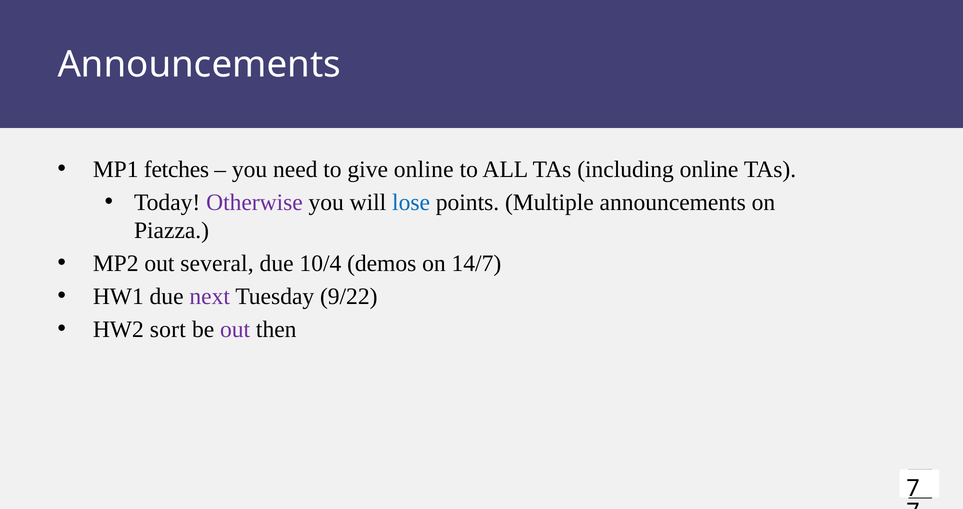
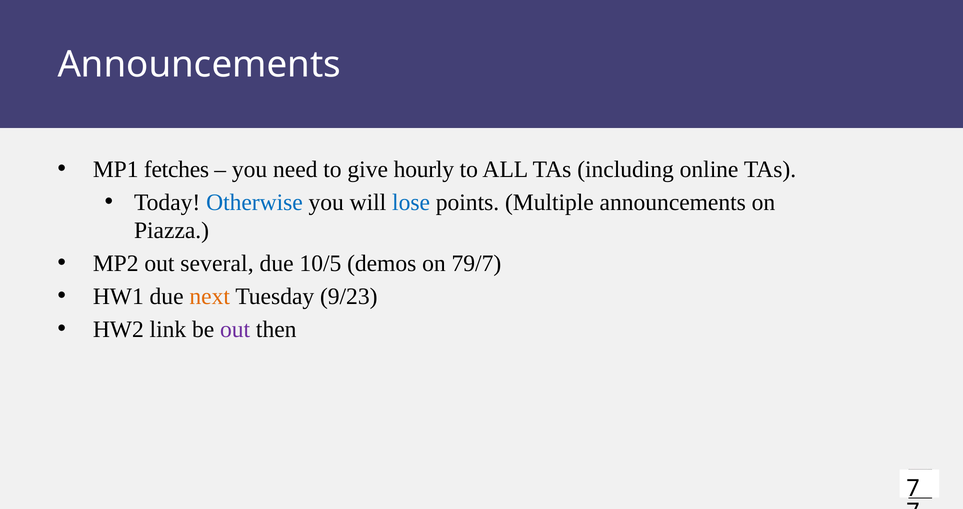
give online: online -> hourly (424, 169)
Otherwise colour: purple -> blue (254, 202)
10/4: 10/4 -> 10/5 (320, 263)
14/7: 14/7 -> 79/7 (476, 263)
next colour: purple -> orange (210, 296)
9/22: 9/22 -> 9/23 (349, 296)
sort: sort -> link (168, 329)
